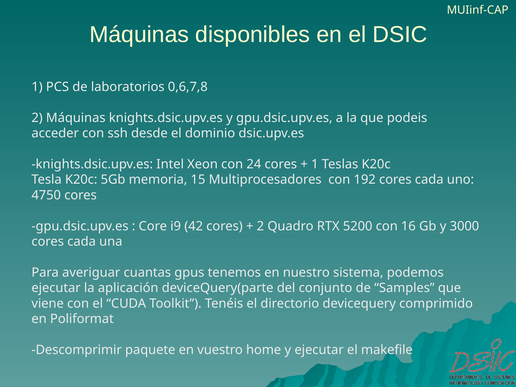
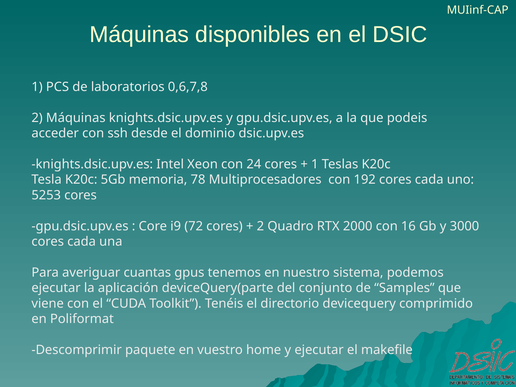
15: 15 -> 78 (198, 180)
4750: 4750 -> 5253 (46, 195)
42: 42 -> 72 (194, 226)
5200: 5200 -> 2000 (358, 226)
